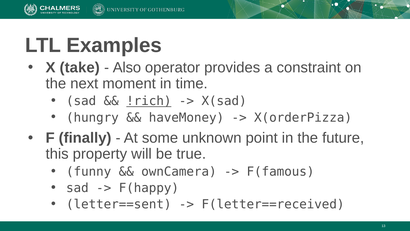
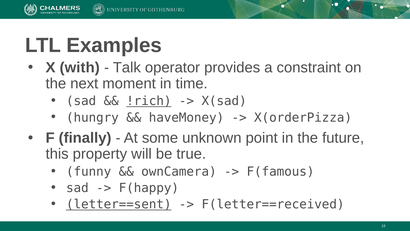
take: take -> with (80, 67)
Also: Also -> Talk (127, 67)
letter==sent underline: none -> present (119, 204)
